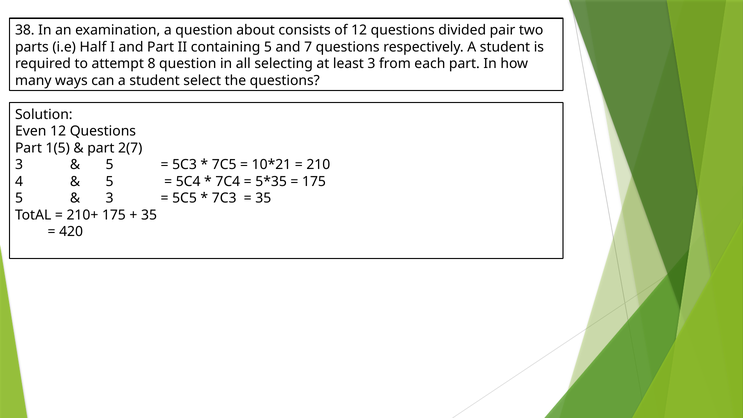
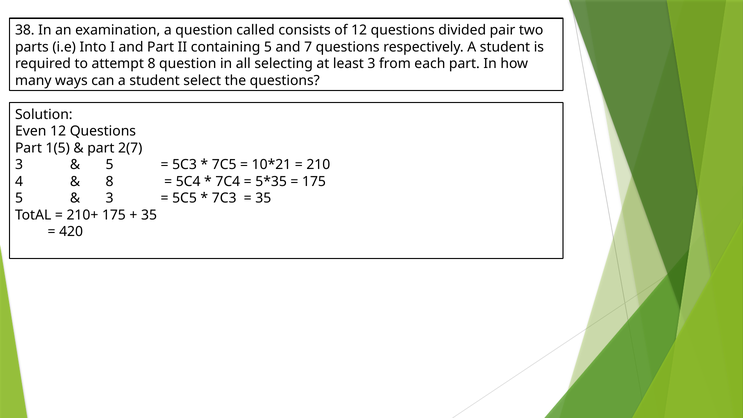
about: about -> called (256, 30)
Half: Half -> Into (93, 47)
5: 5 -> 8 (110, 181)
